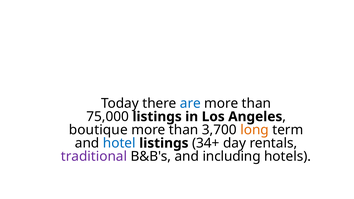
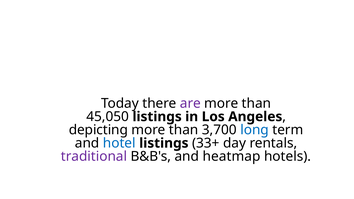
are colour: blue -> purple (190, 103)
75,000: 75,000 -> 45,050 (108, 117)
boutique: boutique -> depicting (98, 130)
long colour: orange -> blue (255, 130)
34+: 34+ -> 33+ (206, 143)
including: including -> heatmap (232, 156)
